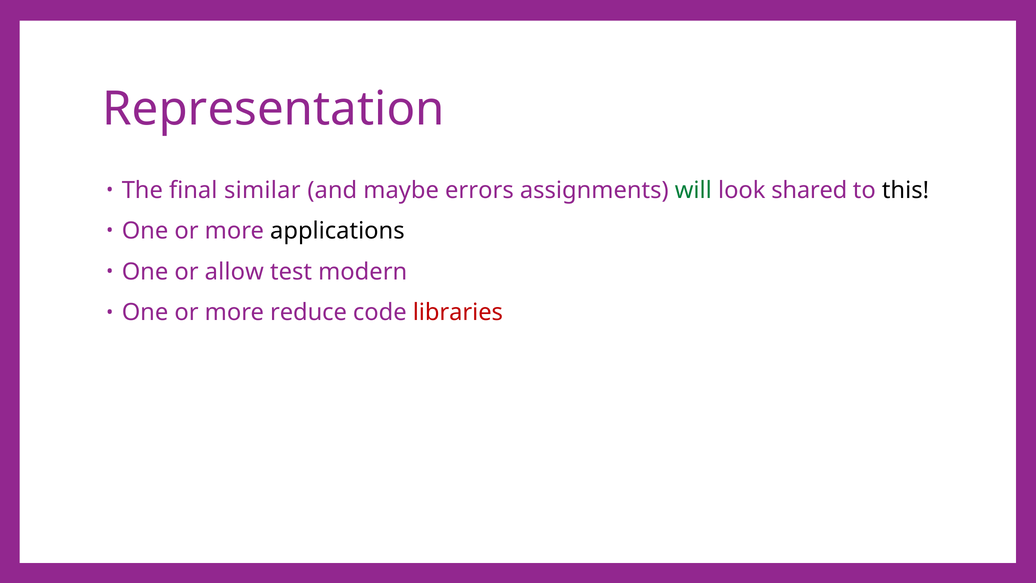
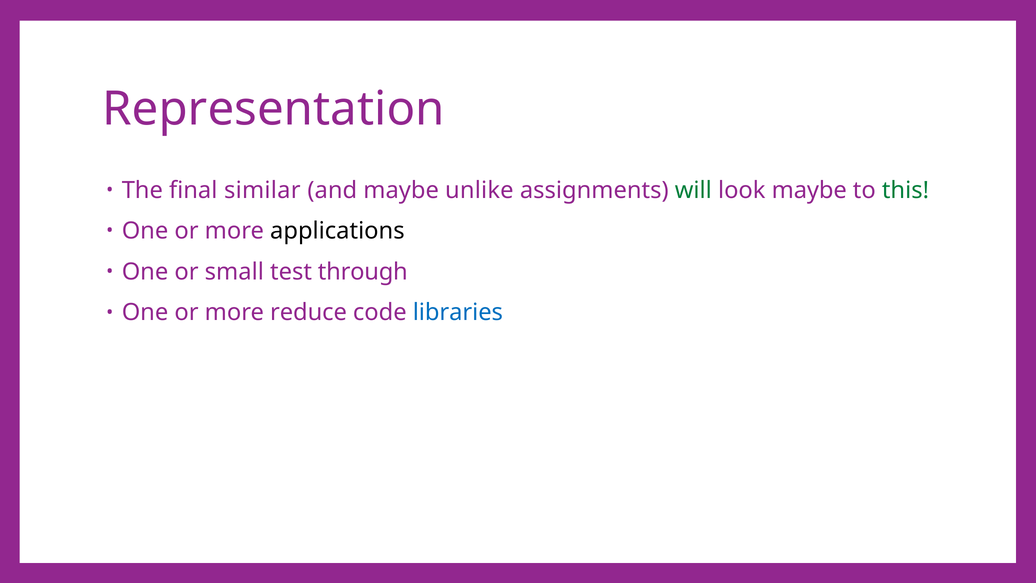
errors: errors -> unlike (479, 190)
look shared: shared -> maybe (809, 190)
this colour: black -> green (905, 190)
allow: allow -> small (234, 272)
modern: modern -> through (363, 272)
libraries colour: red -> blue (458, 312)
